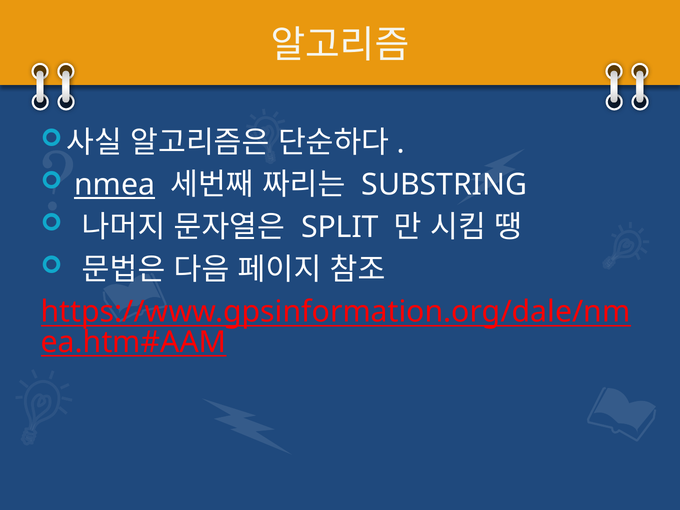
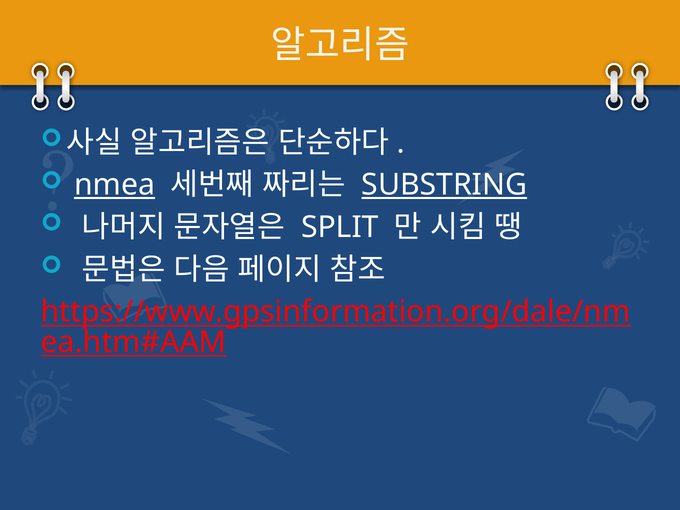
SUBSTRING underline: none -> present (444, 185)
